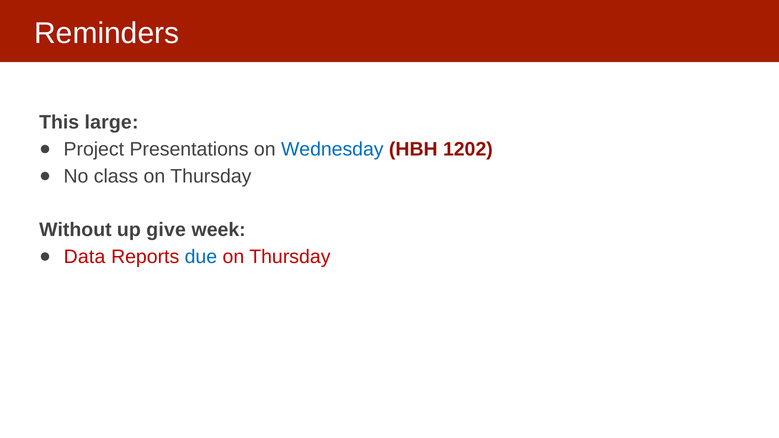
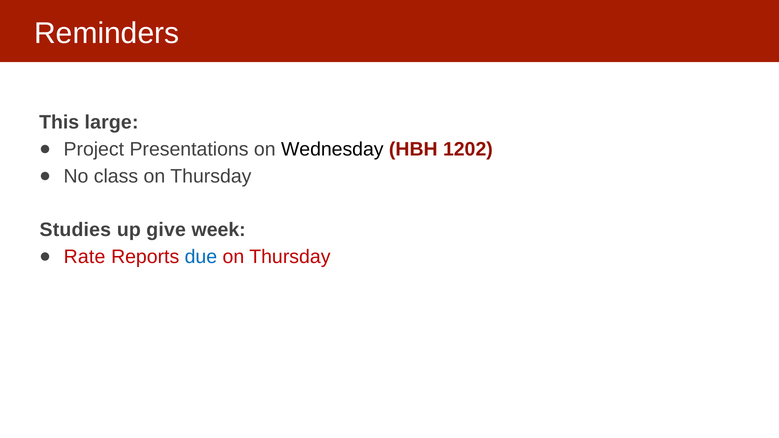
Wednesday colour: blue -> black (332, 149)
Without: Without -> Studies (75, 230)
Data: Data -> Rate (85, 257)
